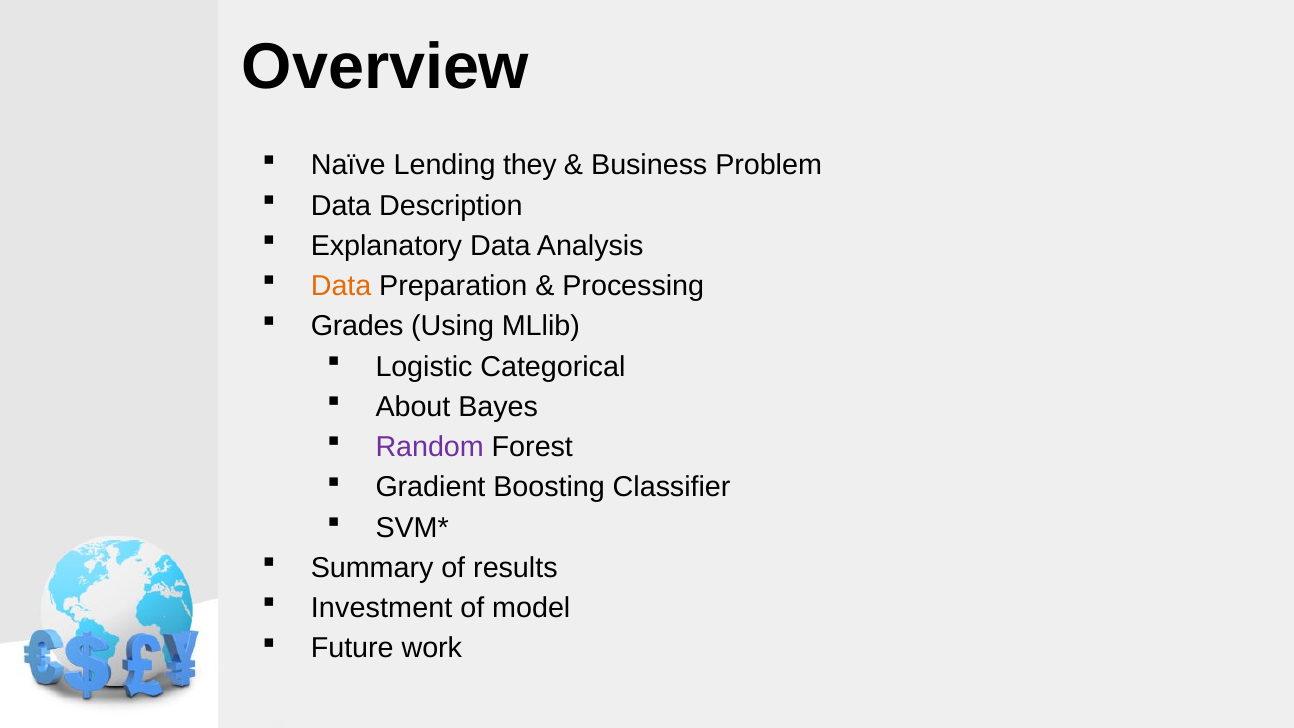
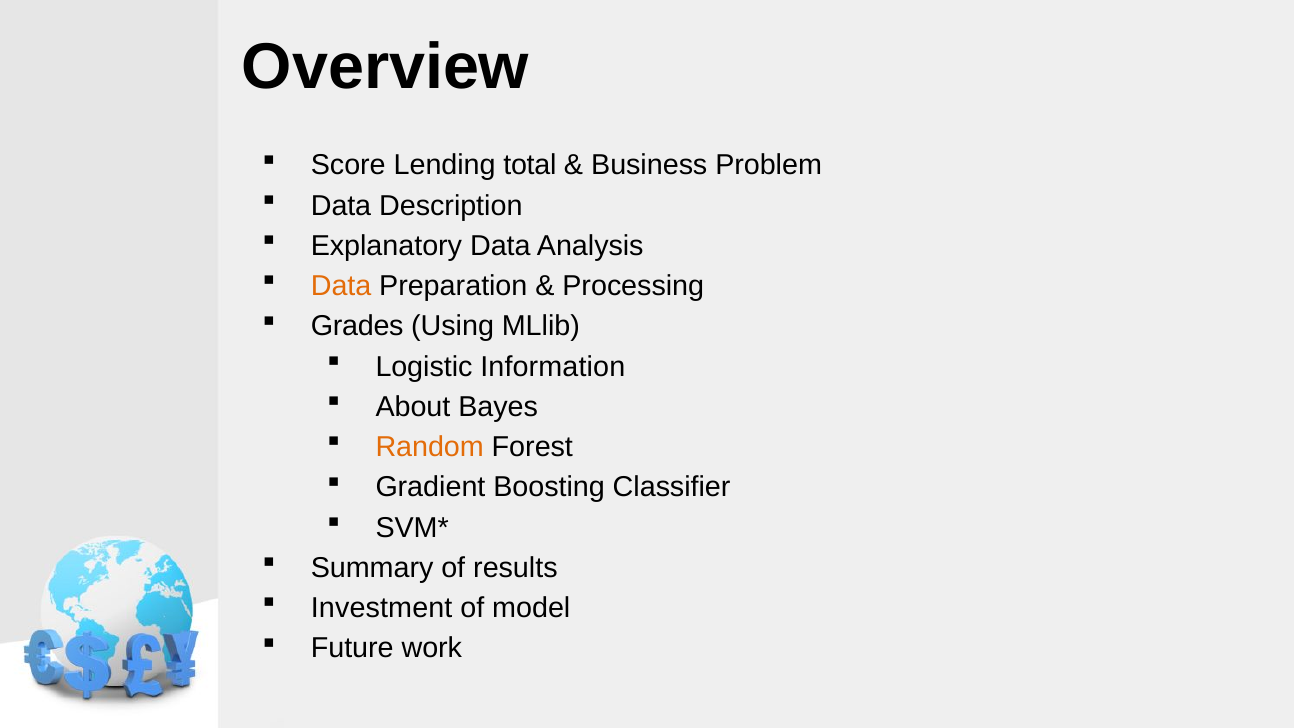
Naïve: Naïve -> Score (348, 165)
they: they -> total (530, 165)
Categorical: Categorical -> Information (553, 367)
Random colour: purple -> orange (430, 447)
